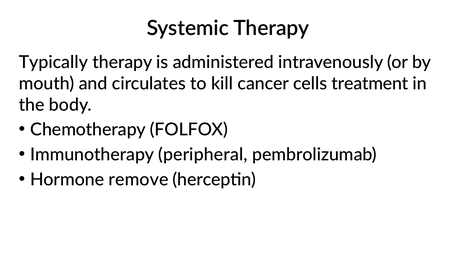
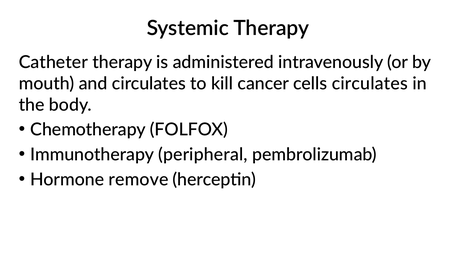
Typically: Typically -> Catheter (53, 62)
cells treatment: treatment -> circulates (370, 84)
